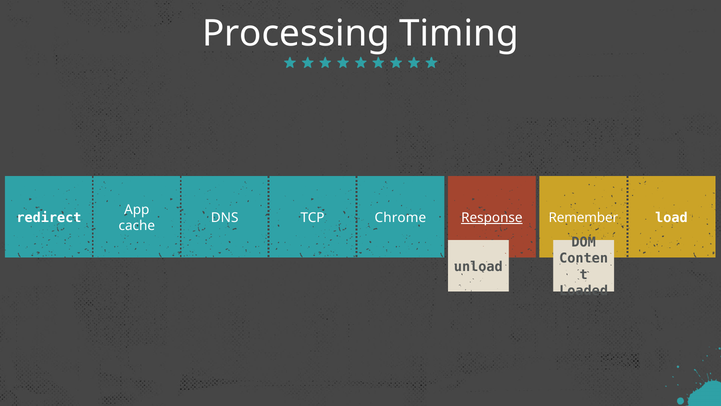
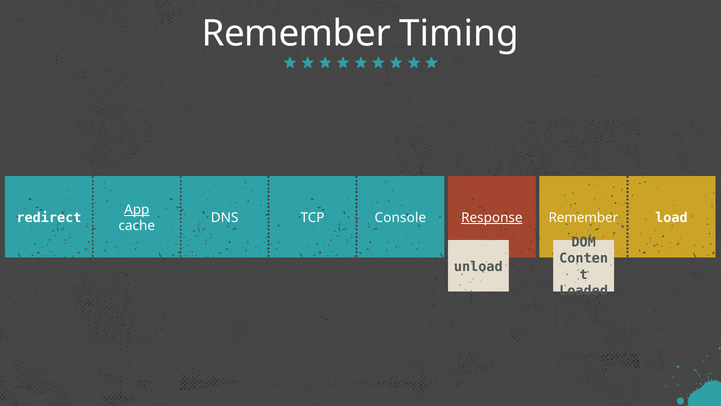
Processing: Processing -> Remember (296, 34)
App underline: none -> present (137, 209)
Chrome: Chrome -> Console (400, 218)
